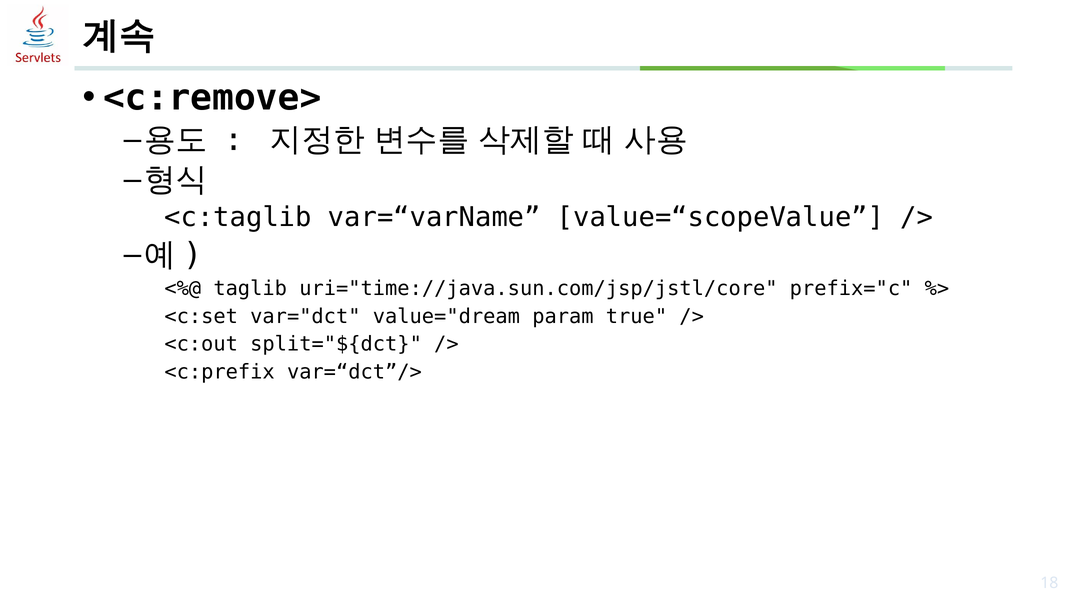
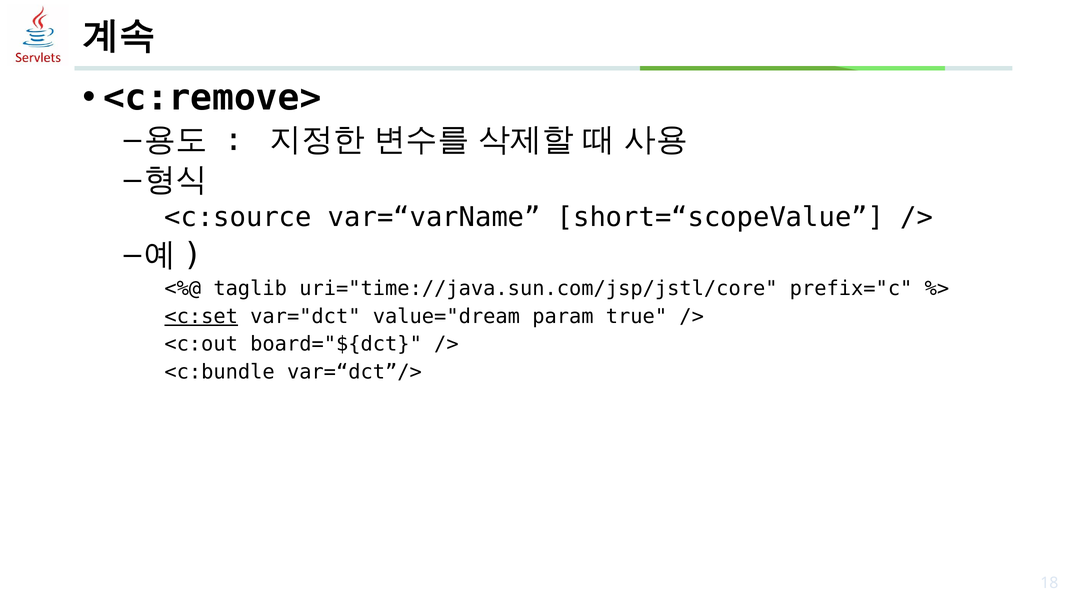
<c:taglib: <c:taglib -> <c:source (238, 217)
value=“scopeValue: value=“scopeValue -> short=“scopeValue (720, 217)
<c:set underline: none -> present (201, 316)
split="${dct: split="${dct -> board="${dct (336, 344)
<c:prefix: <c:prefix -> <c:bundle (220, 371)
